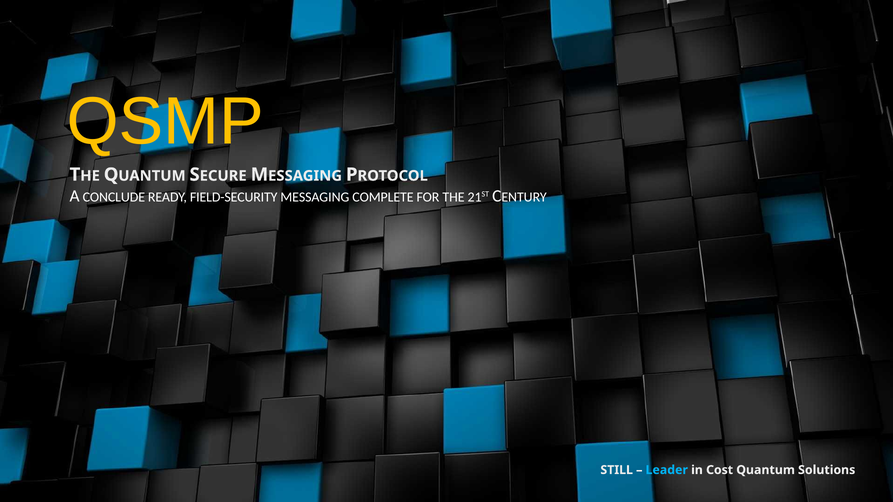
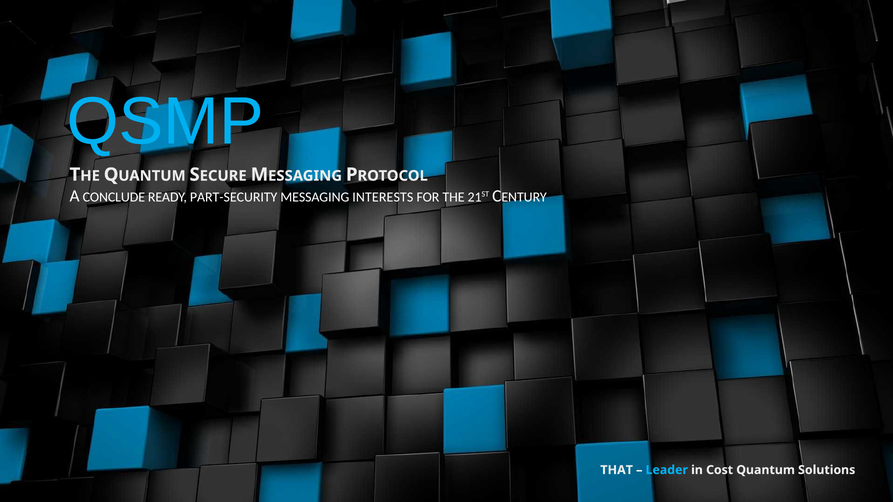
QSMP colour: yellow -> light blue (165, 122)
FIELD-SECURITY: FIELD-SECURITY -> PART-SECURITY (234, 197)
COMPLETE: COMPLETE -> INTERESTS (383, 197)
STILL: STILL -> THAT (617, 470)
